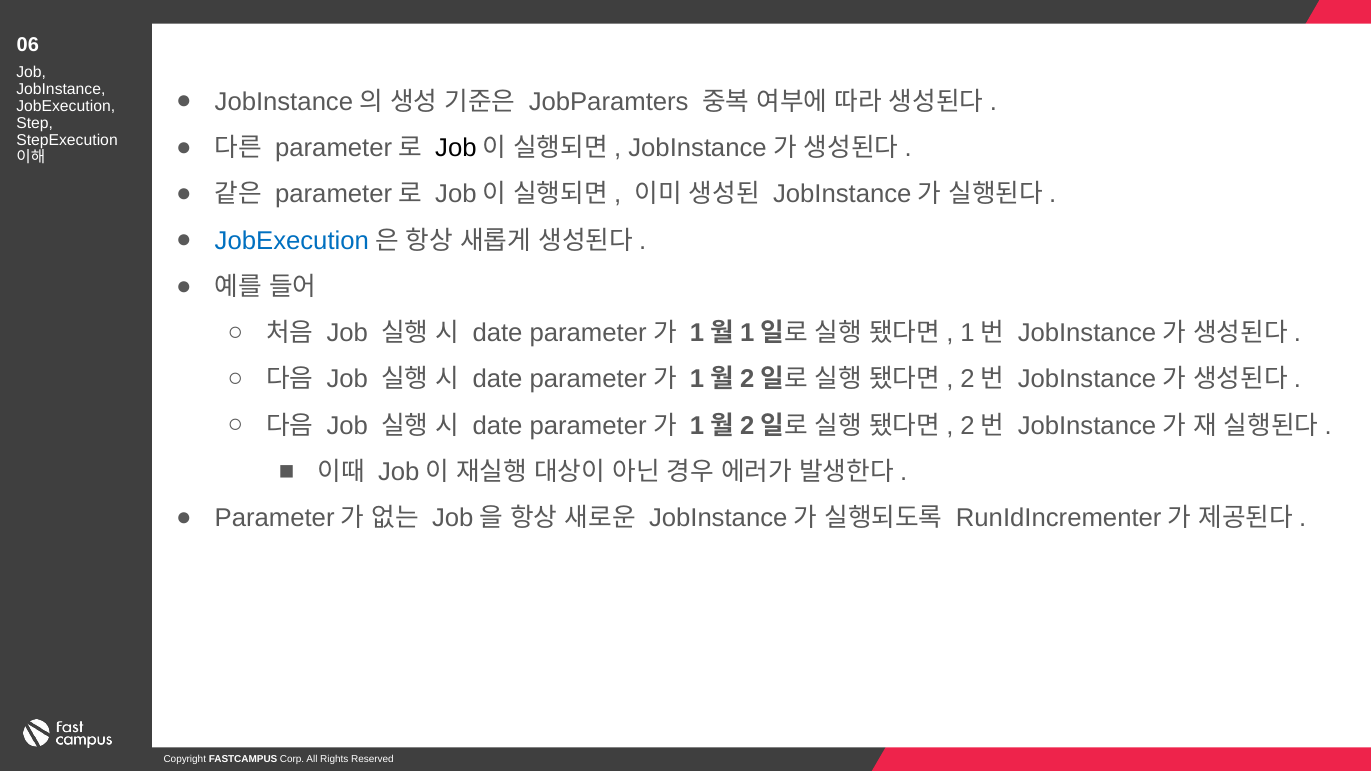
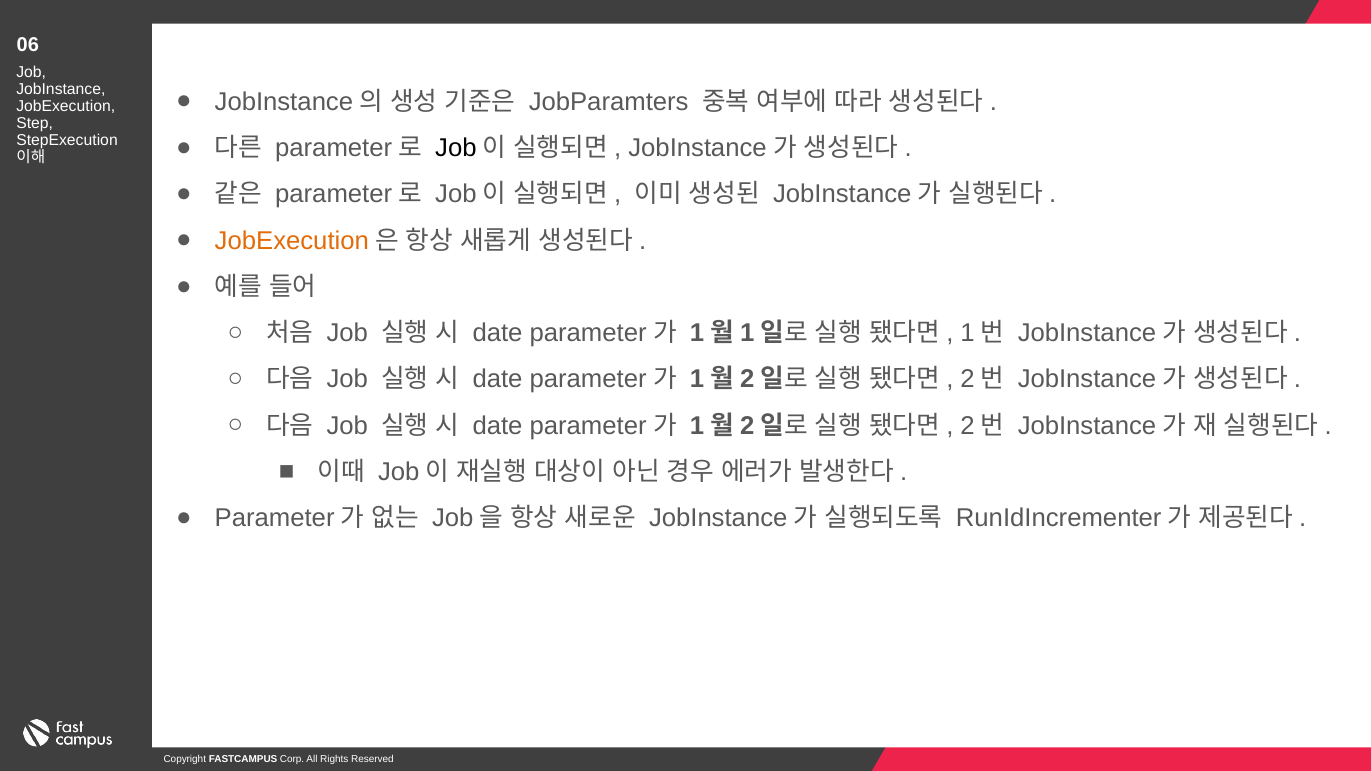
JobExecution colour: blue -> orange (292, 241)
